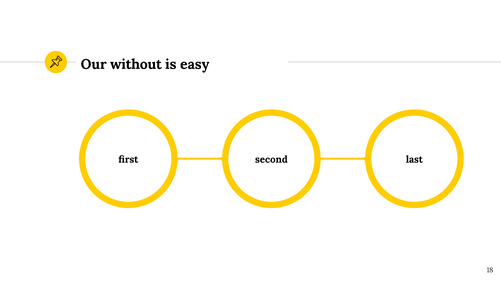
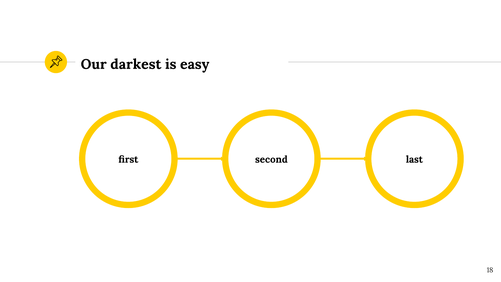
without: without -> darkest (136, 64)
